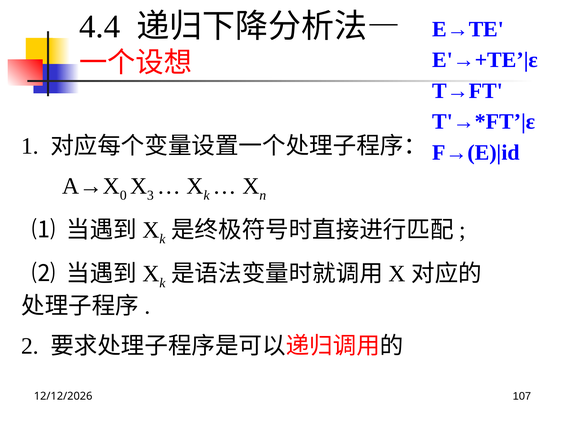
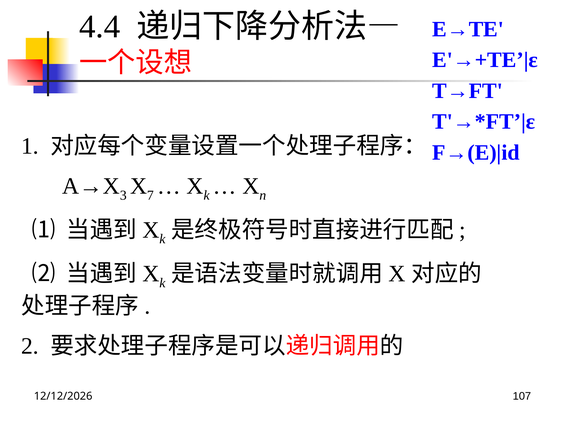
0: 0 -> 3 (123, 195)
3: 3 -> 7 (150, 195)
